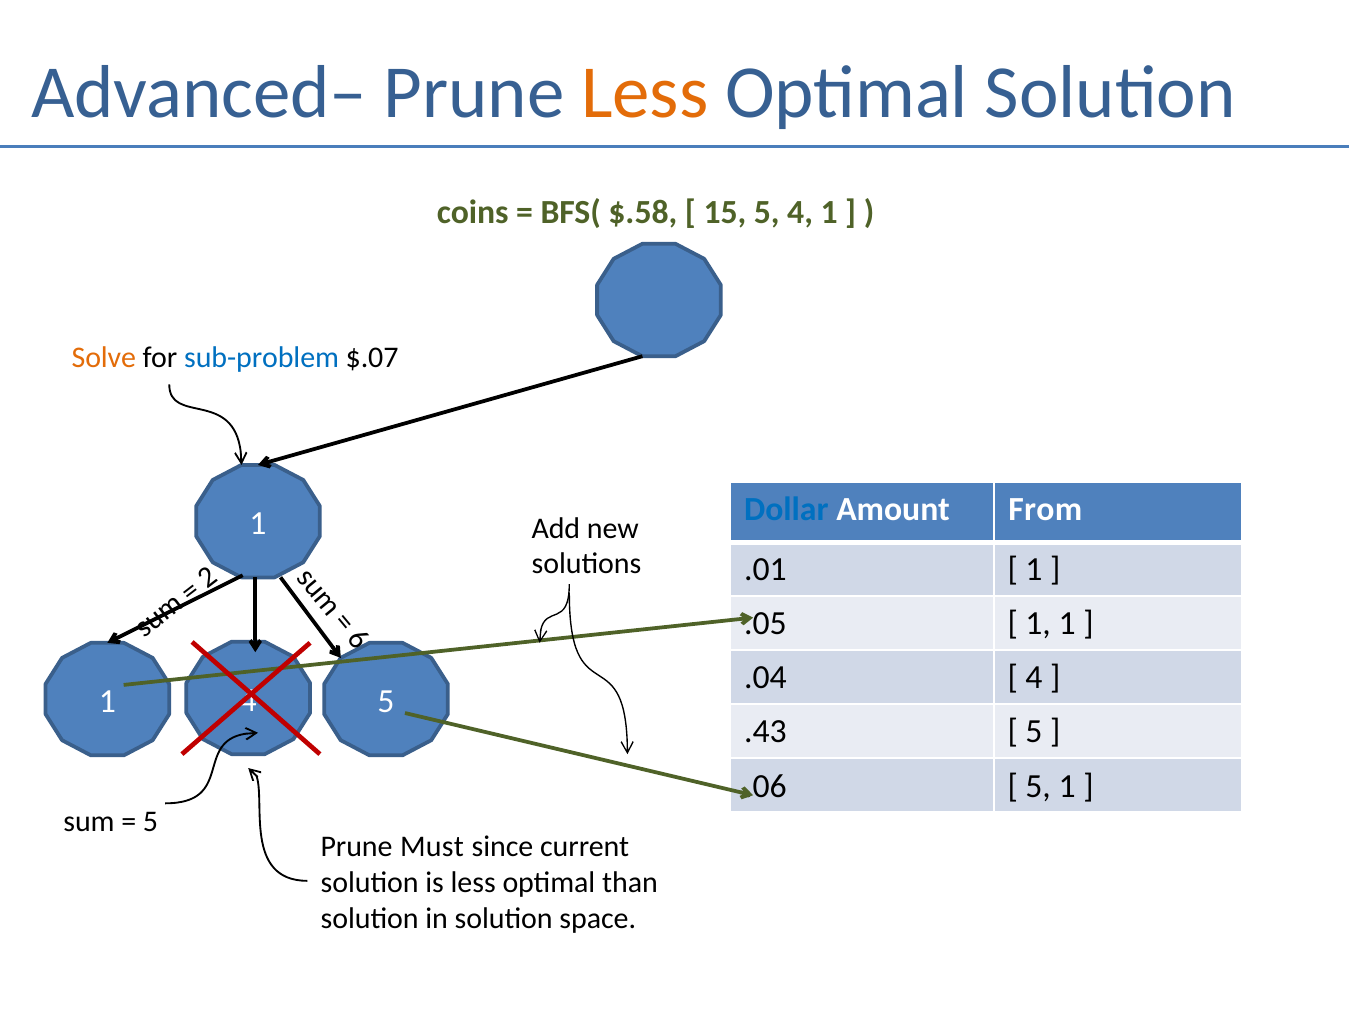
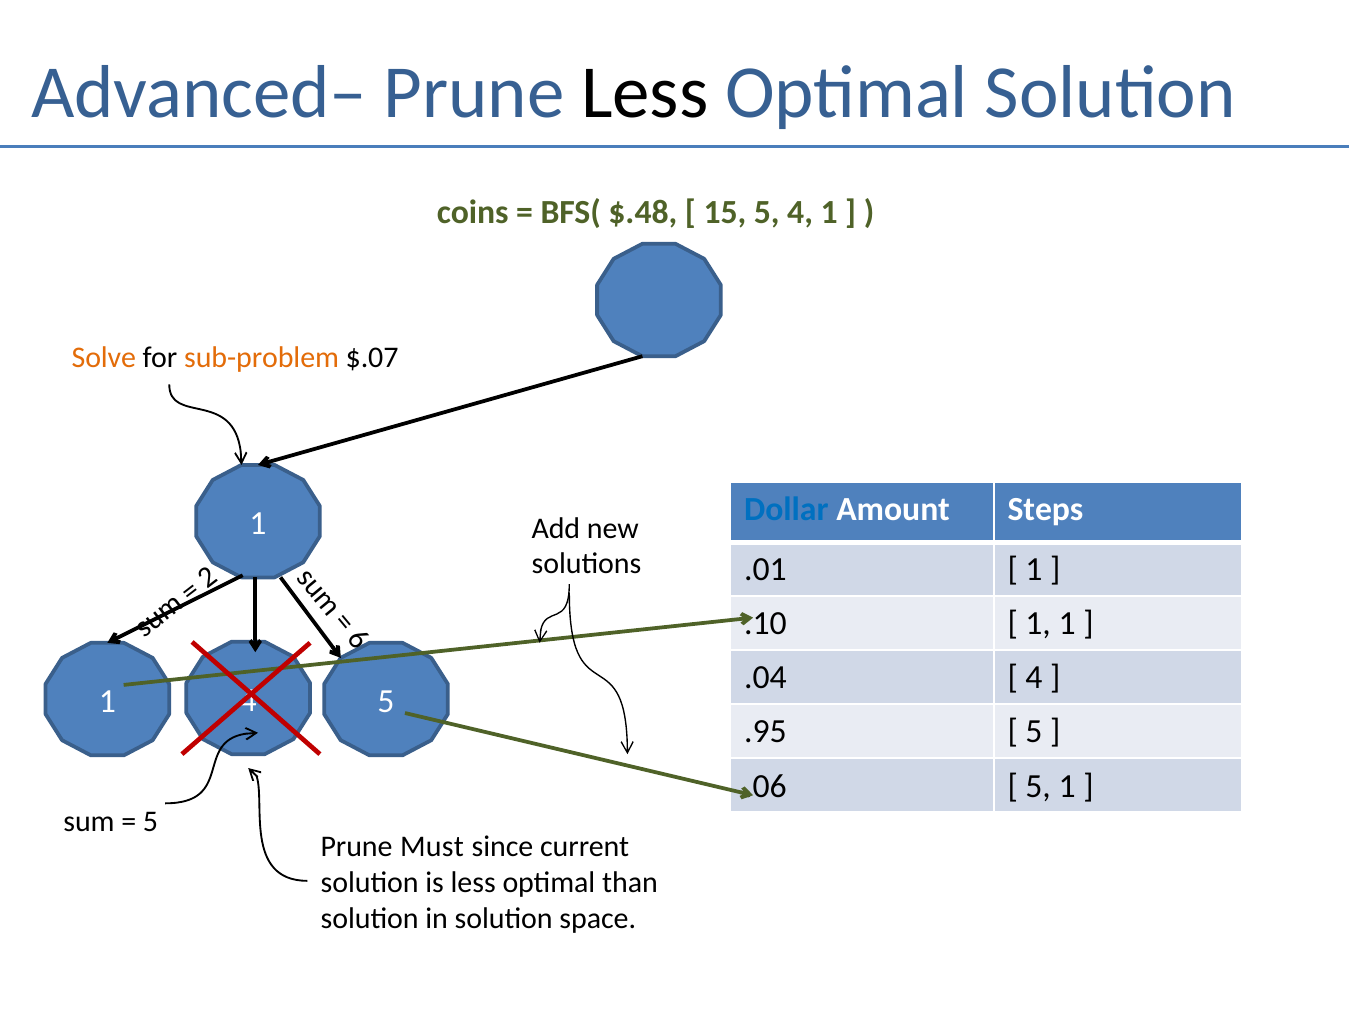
Less colour: orange -> black (645, 93)
$.58: $.58 -> $.48 (643, 213)
sub-problem colour: blue -> orange (262, 358)
From: From -> Steps (1045, 510)
.05: .05 -> .10 (765, 624)
.43: .43 -> .95 (765, 732)
